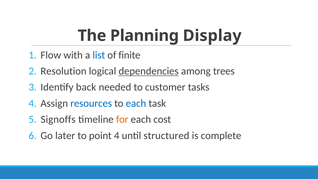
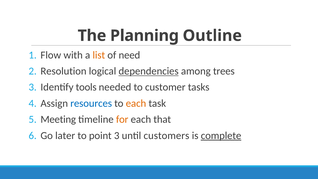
Display: Display -> Outline (212, 36)
list colour: blue -> orange (99, 55)
finite: finite -> need (129, 55)
back: back -> tools (86, 87)
each colour: blue -> orange (136, 103)
Signoffs: Signoffs -> Meeting (58, 119)
cost: cost -> that (162, 119)
point 4: 4 -> 3 (117, 135)
structured: structured -> customers (166, 135)
complete underline: none -> present (221, 135)
